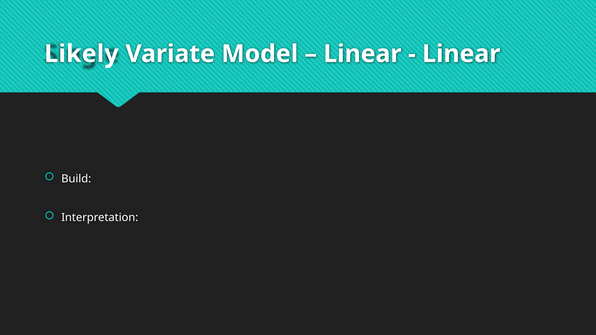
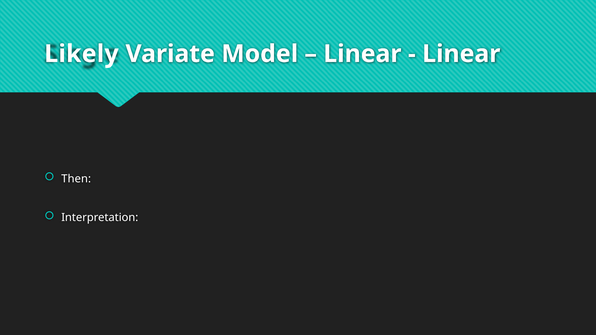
Build: Build -> Then (76, 179)
